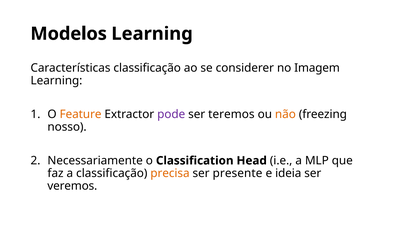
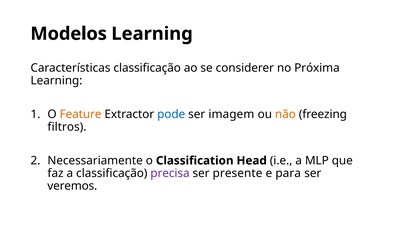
Imagem: Imagem -> Próxima (317, 68)
pode colour: purple -> blue (171, 114)
teremos: teremos -> imagem (231, 114)
nosso: nosso -> filtros (67, 127)
precisa colour: orange -> purple (170, 173)
ideia: ideia -> para (288, 173)
